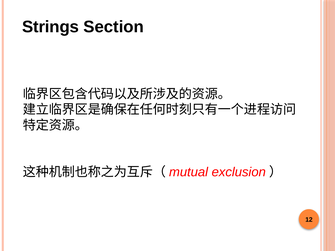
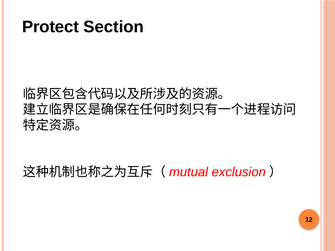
Strings: Strings -> Protect (50, 27)
